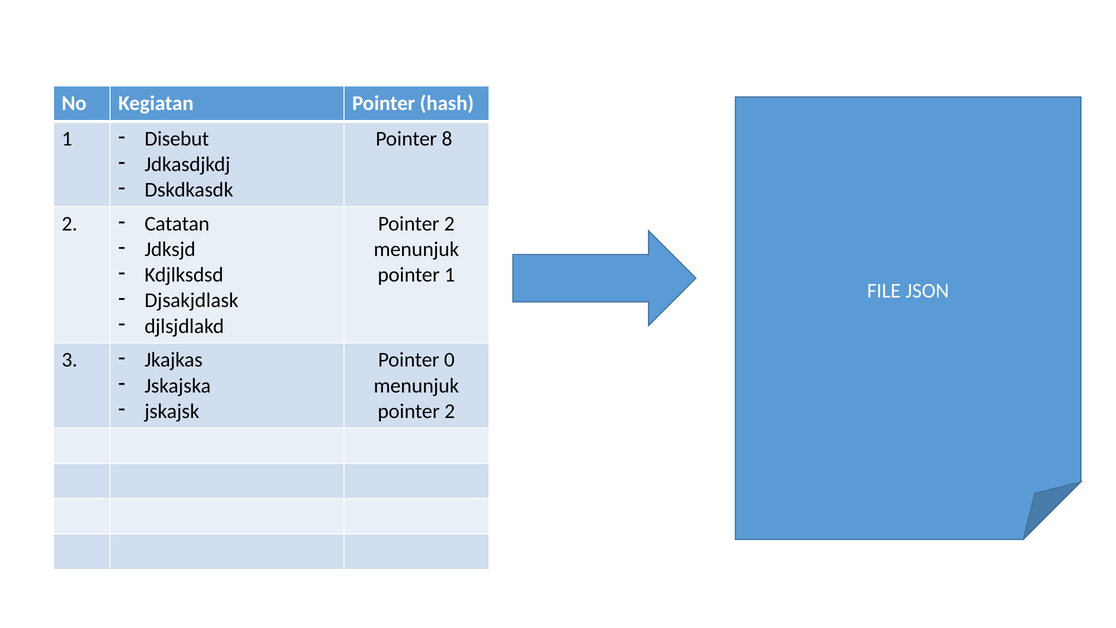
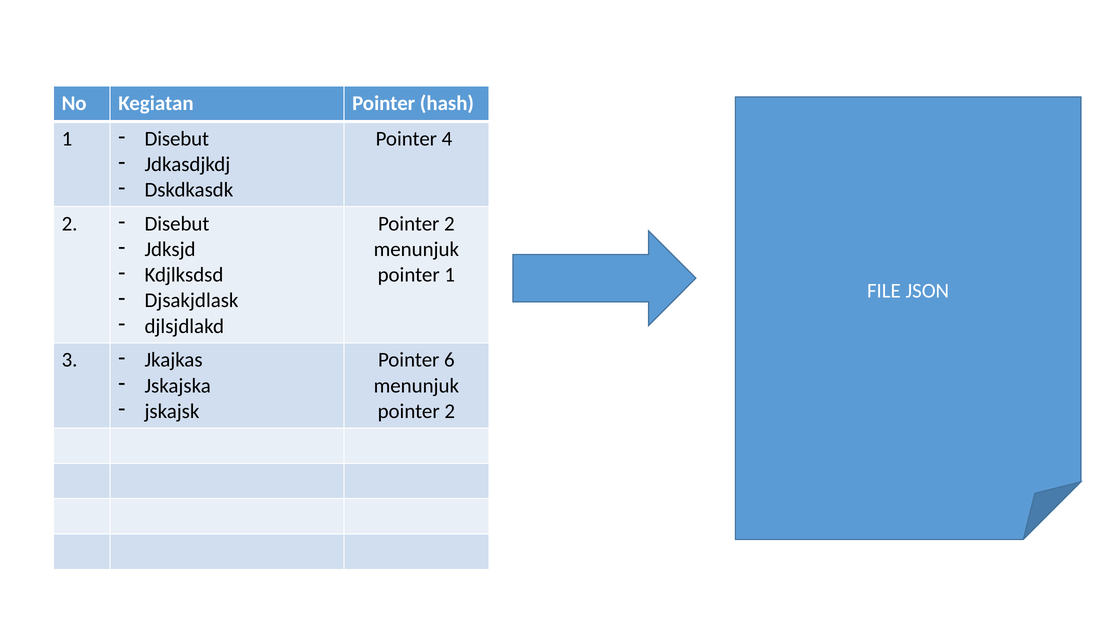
8: 8 -> 4 (447, 139)
Catatan: Catatan -> Disebut (177, 224)
0: 0 -> 6 (449, 360)
